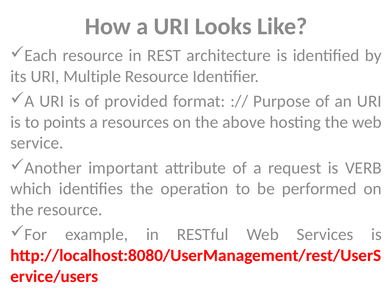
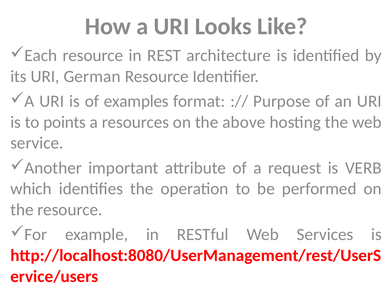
Multiple: Multiple -> German (92, 77)
provided: provided -> examples (136, 101)
